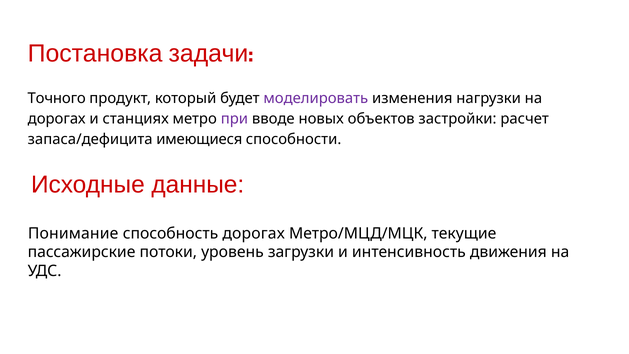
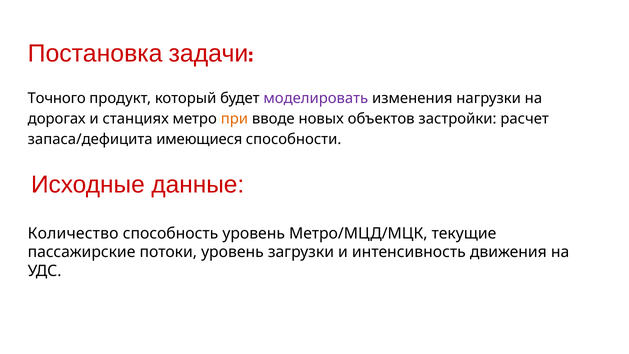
при colour: purple -> orange (234, 119)
Понимание: Понимание -> Количество (73, 233)
способность дорогах: дорогах -> уровень (254, 233)
